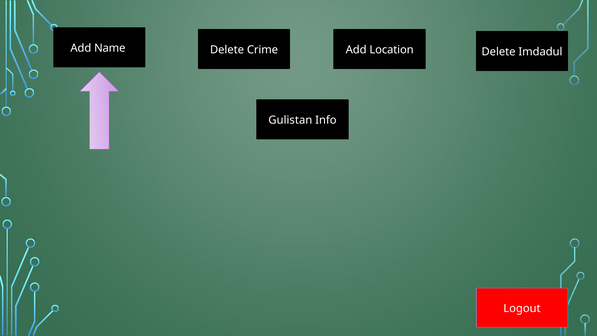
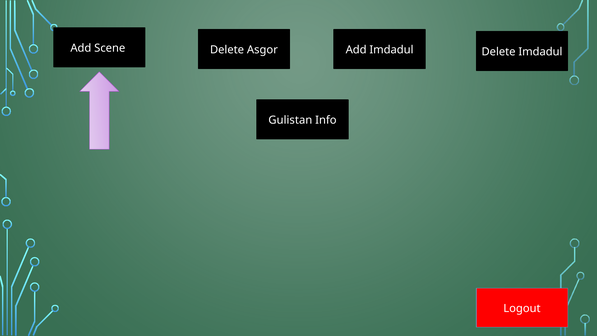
Name: Name -> Scene (110, 48)
Crime: Crime -> Asgor (262, 50)
Add Location: Location -> Imdadul (391, 50)
